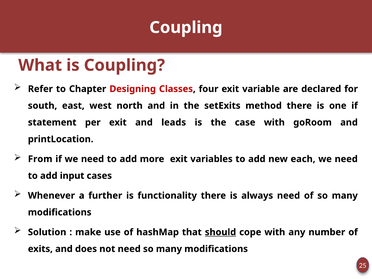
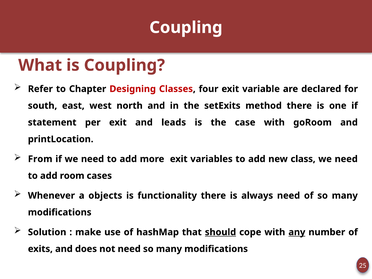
each: each -> class (303, 159)
input: input -> room (72, 176)
further: further -> objects (105, 196)
any underline: none -> present (297, 232)
